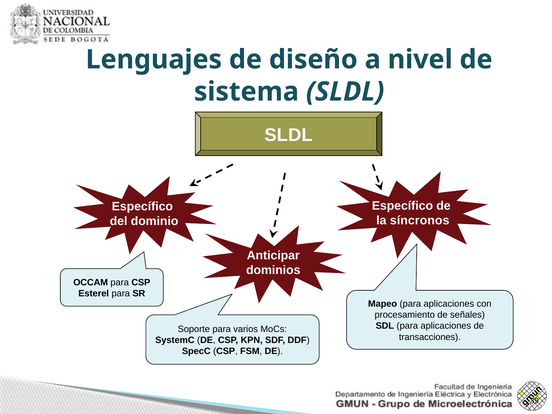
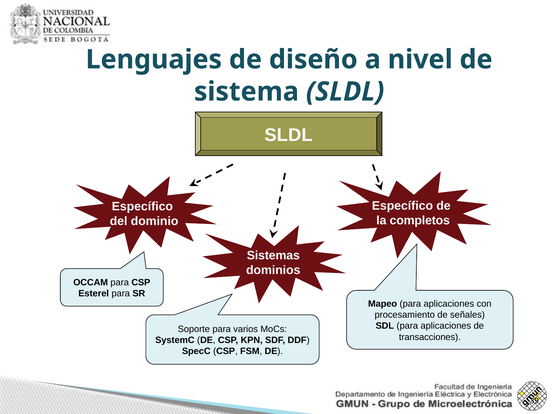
síncronos: síncronos -> completos (420, 221)
Anticipar: Anticipar -> Sistemas (273, 255)
